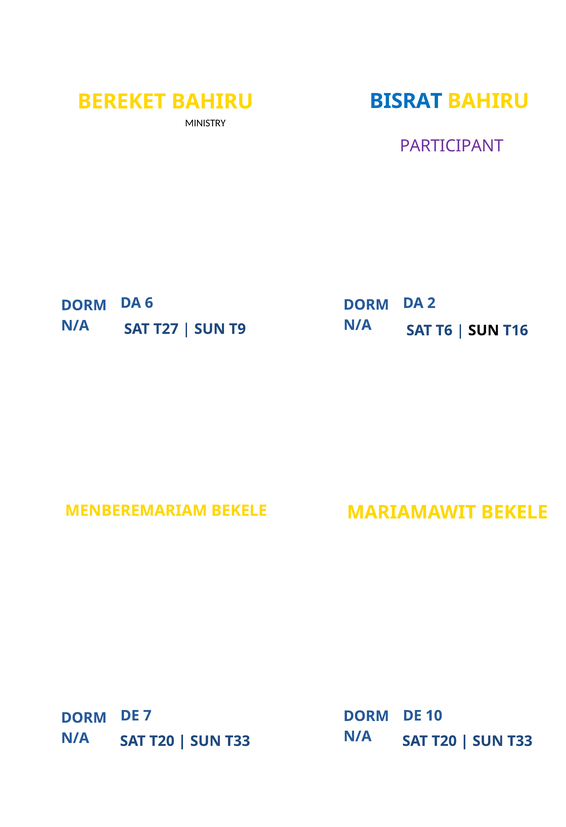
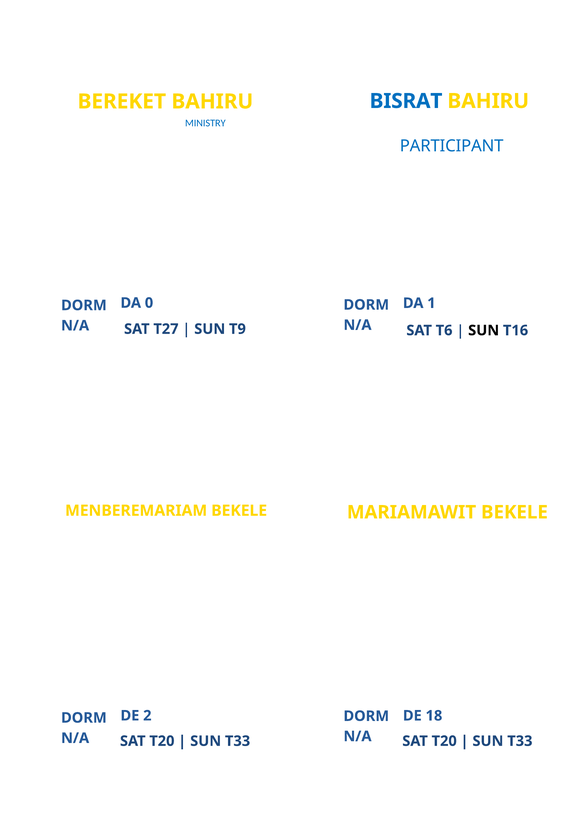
MINISTRY colour: black -> blue (205, 123)
PARTICIPANT colour: purple -> blue (452, 146)
6: 6 -> 0 (149, 303)
2: 2 -> 1 (431, 303)
7: 7 -> 2 (147, 715)
10: 10 -> 18 (434, 715)
